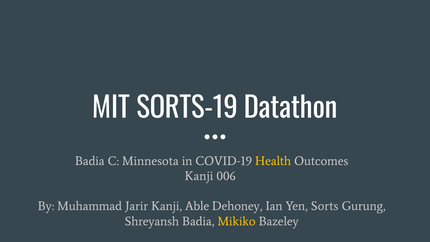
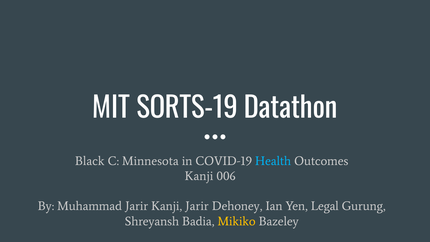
Badia: Badia -> Black (90, 161)
Health colour: yellow -> light blue (273, 161)
Kanji Able: Able -> Jarir (197, 206)
Sorts: Sorts -> Legal (325, 206)
